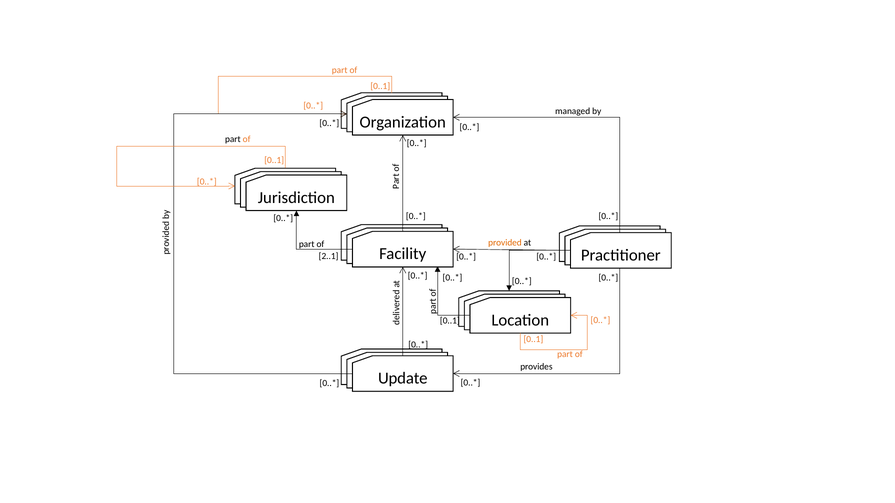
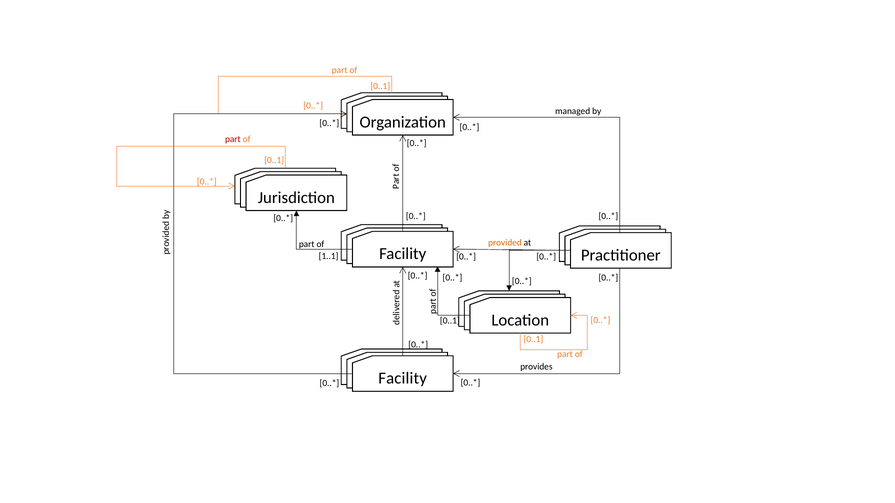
part colour: black -> red (233, 139)
2..1: 2..1 -> 1..1 (329, 257)
Update: Update -> Facility (403, 379)
